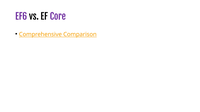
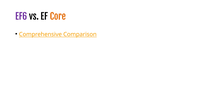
Core colour: purple -> orange (58, 17)
